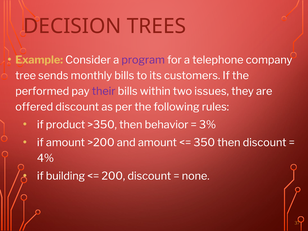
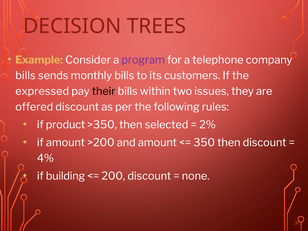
tree: tree -> bills (25, 76)
performed: performed -> expressed (42, 91)
their colour: purple -> black (104, 91)
behavior: behavior -> selected (167, 125)
3%: 3% -> 2% (207, 125)
